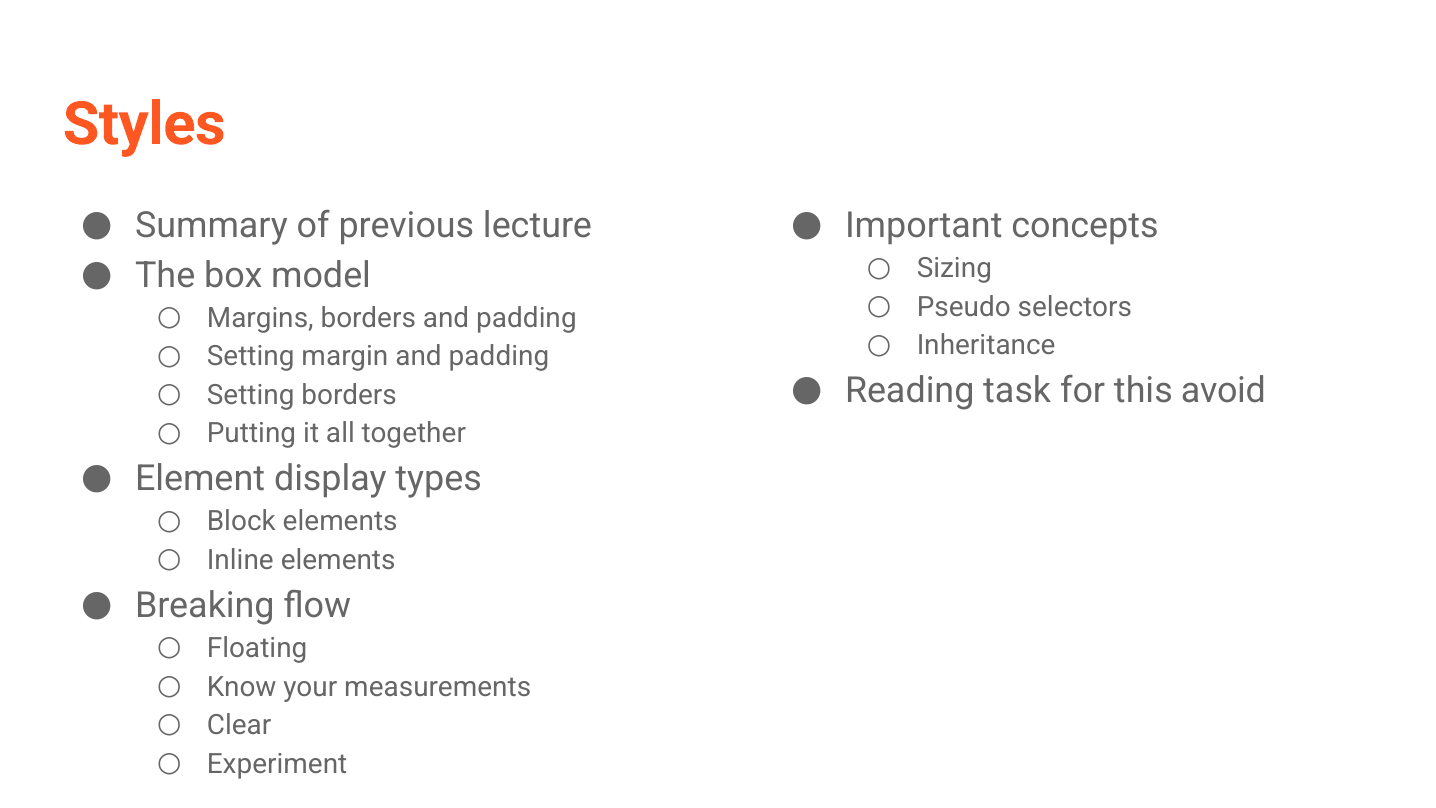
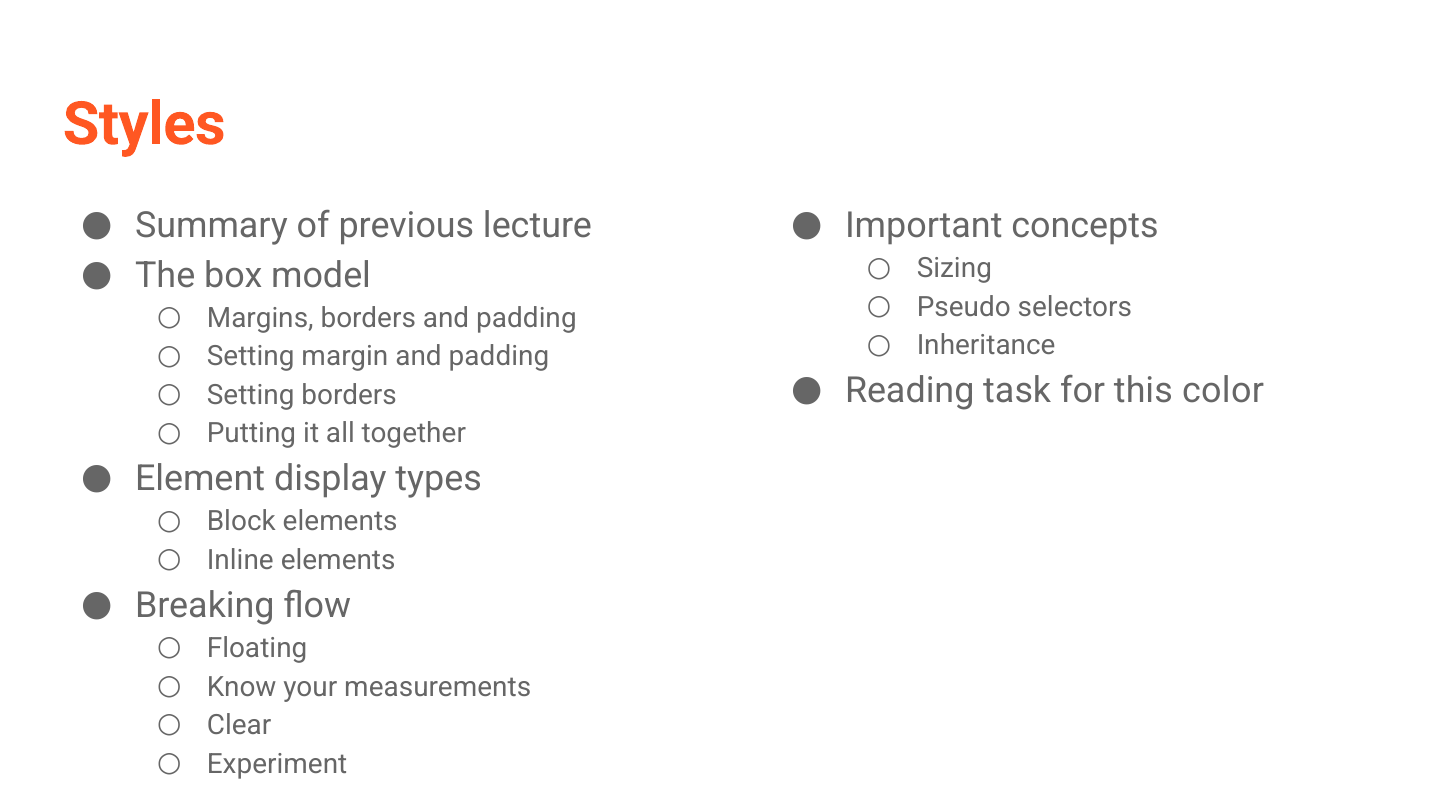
avoid: avoid -> color (1223, 391)
